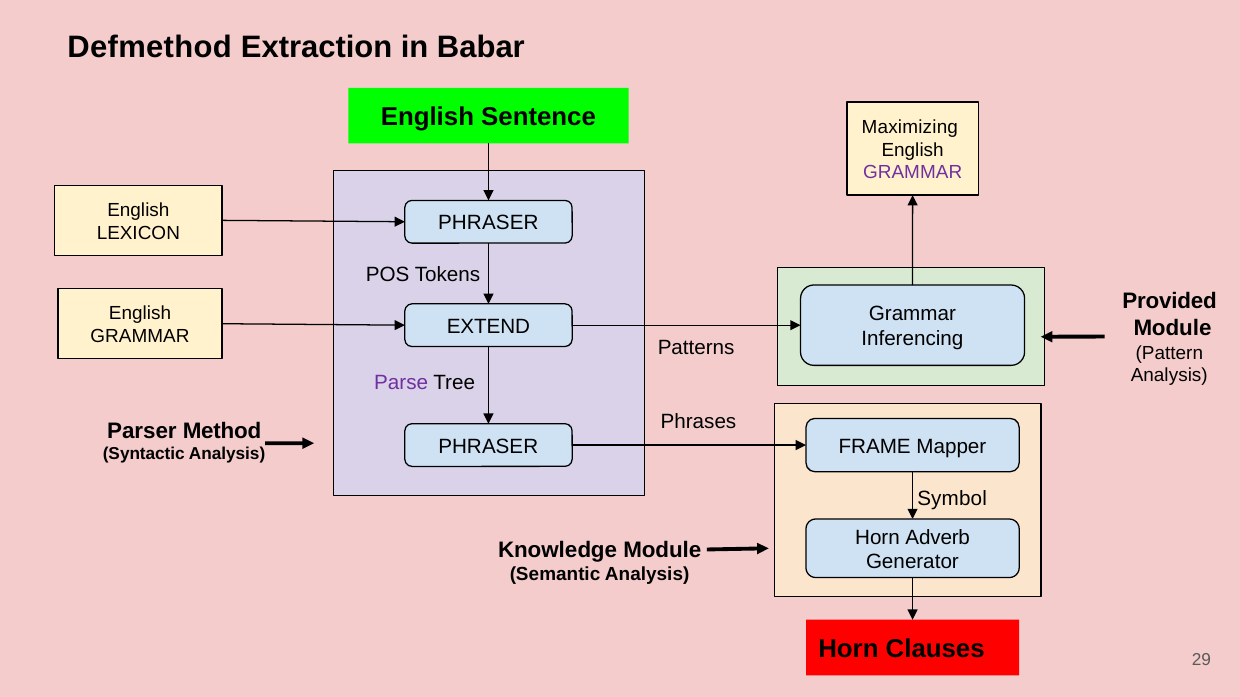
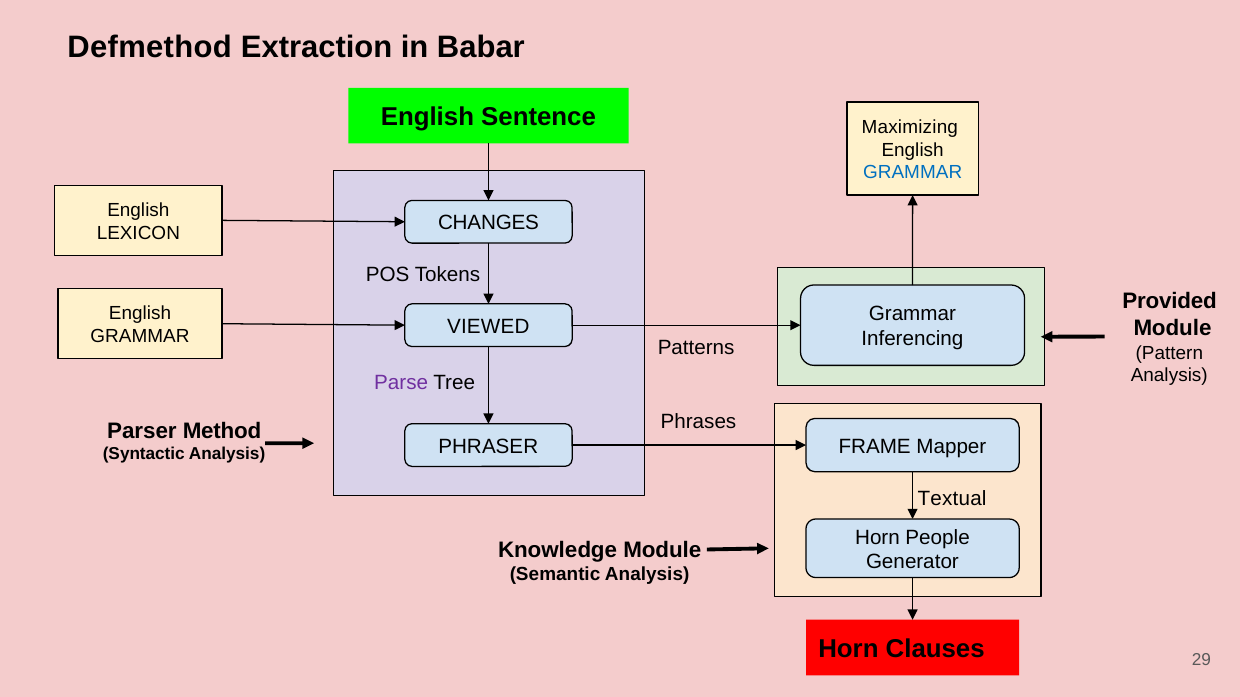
GRAMMAR colour: purple -> blue (913, 173)
PHRASER: PHRASER -> CHANGES (488, 223)
EXTEND: EXTEND -> VIEWED (488, 327)
Symbol: Symbol -> Textual (952, 499)
Adverb: Adverb -> People (938, 538)
